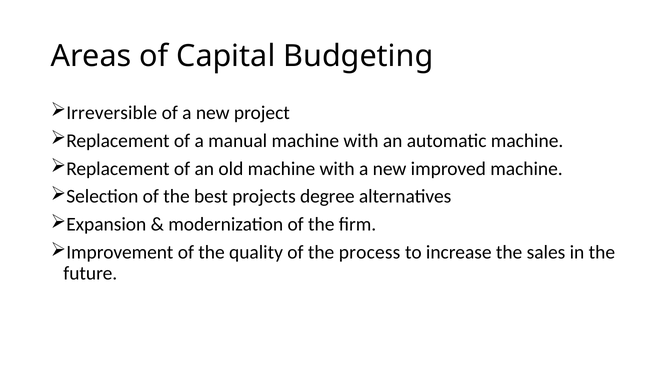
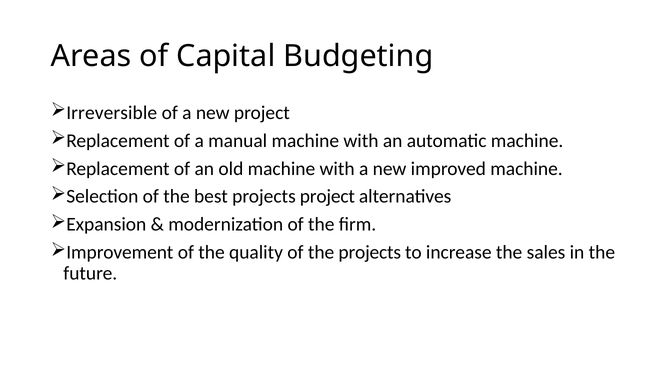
projects degree: degree -> project (327, 197)
the process: process -> projects (370, 253)
